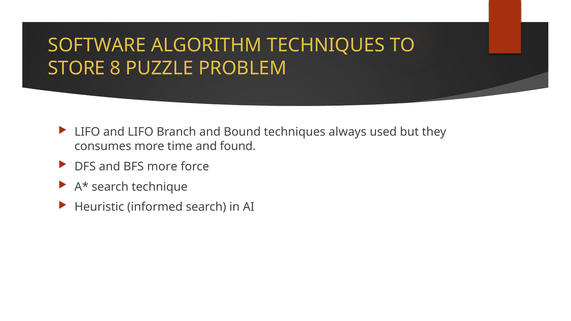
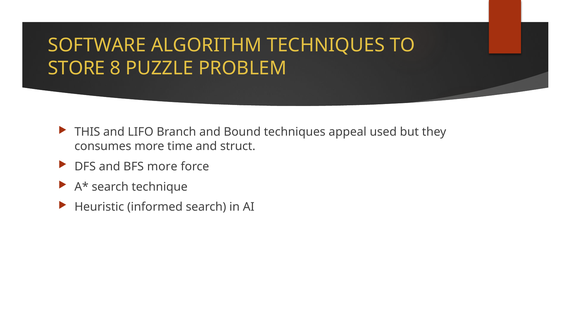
LIFO: LIFO -> THIS (87, 132)
always: always -> appeal (348, 132)
found: found -> struct (238, 146)
